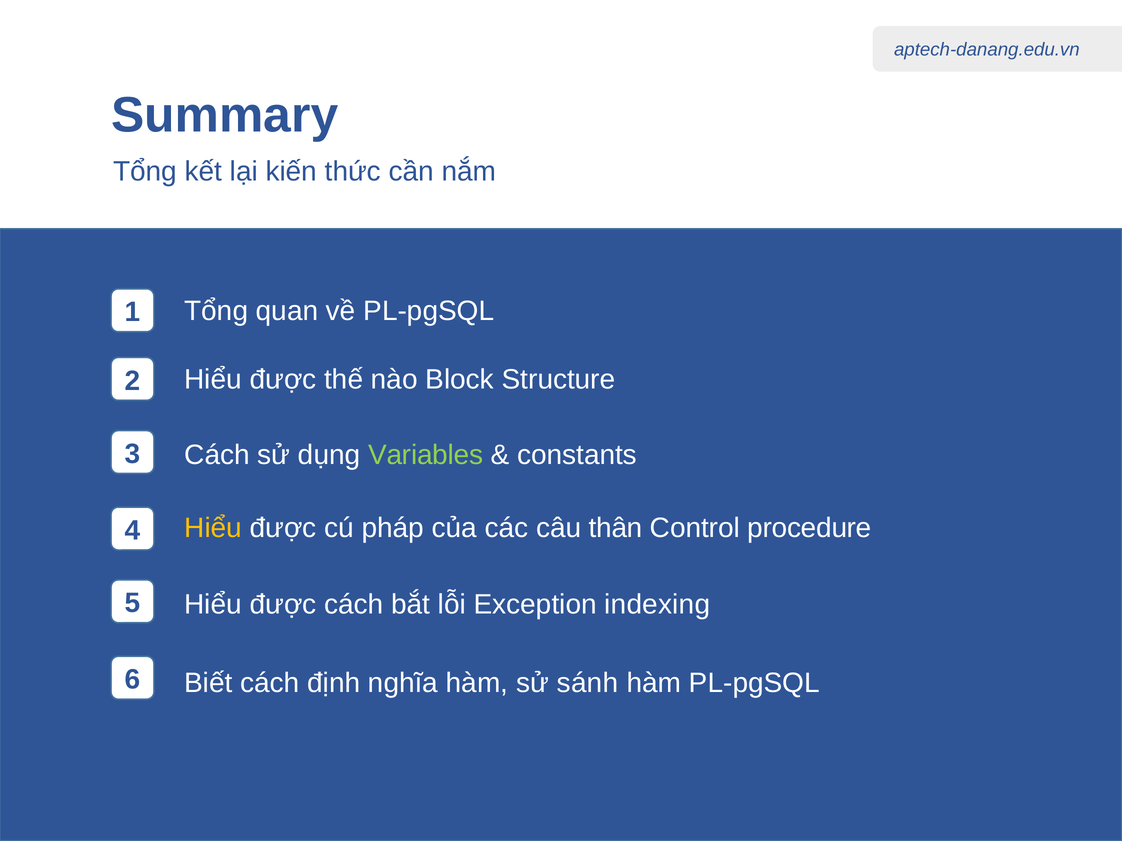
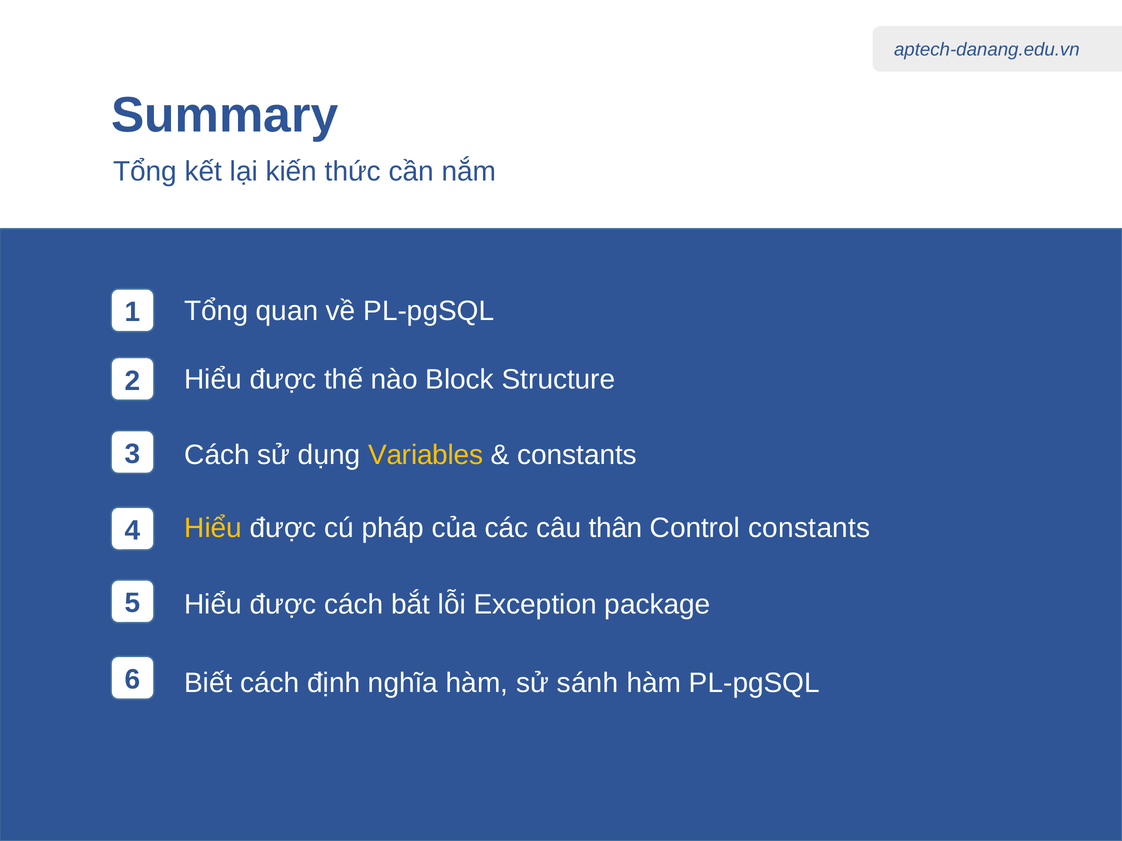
Variables colour: light green -> yellow (426, 455)
Control procedure: procedure -> constants (809, 528)
indexing: indexing -> package (657, 605)
